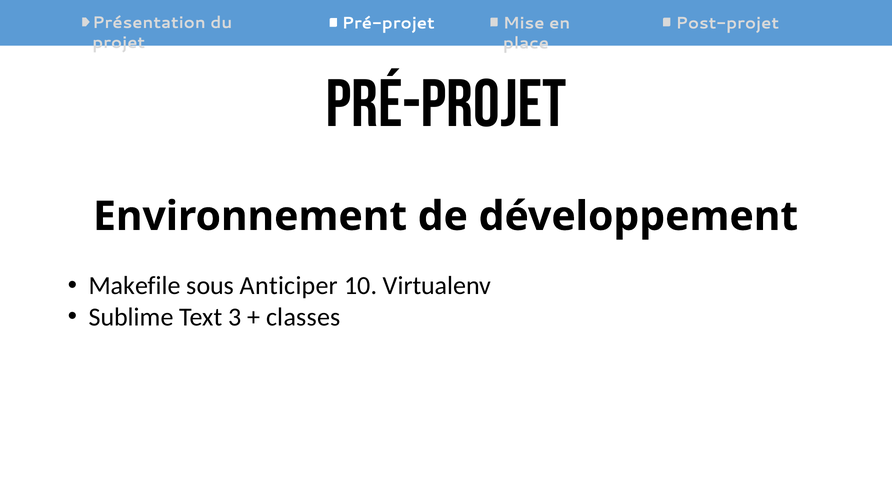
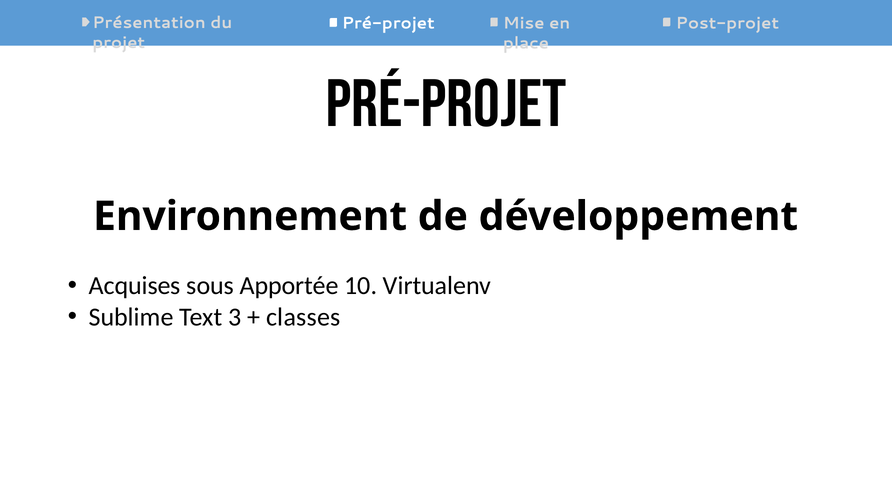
Makefile: Makefile -> Acquises (135, 286)
Anticiper: Anticiper -> Apportée (289, 286)
